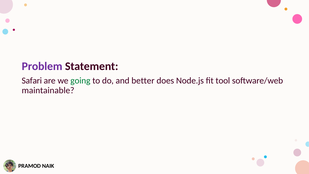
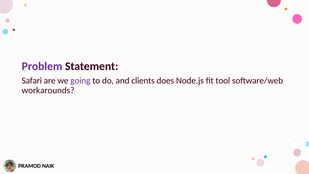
going colour: green -> purple (80, 81)
better: better -> clients (143, 81)
maintainable: maintainable -> workarounds (48, 90)
